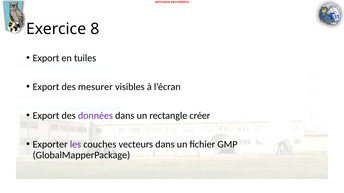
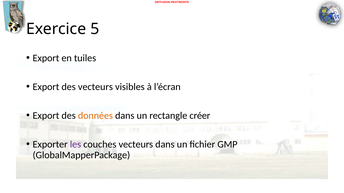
8: 8 -> 5 (95, 29)
des mesurer: mesurer -> vecteurs (95, 87)
données colour: purple -> orange (95, 116)
